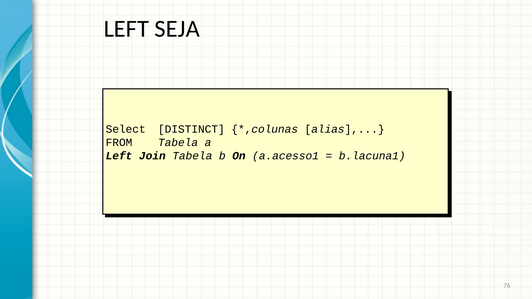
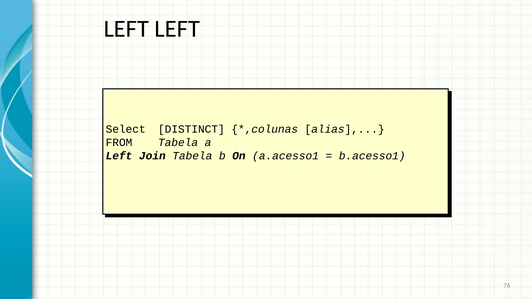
LEFT SEJA: SEJA -> LEFT (177, 29)
b.lacuna1: b.lacuna1 -> b.acesso1 (372, 156)
